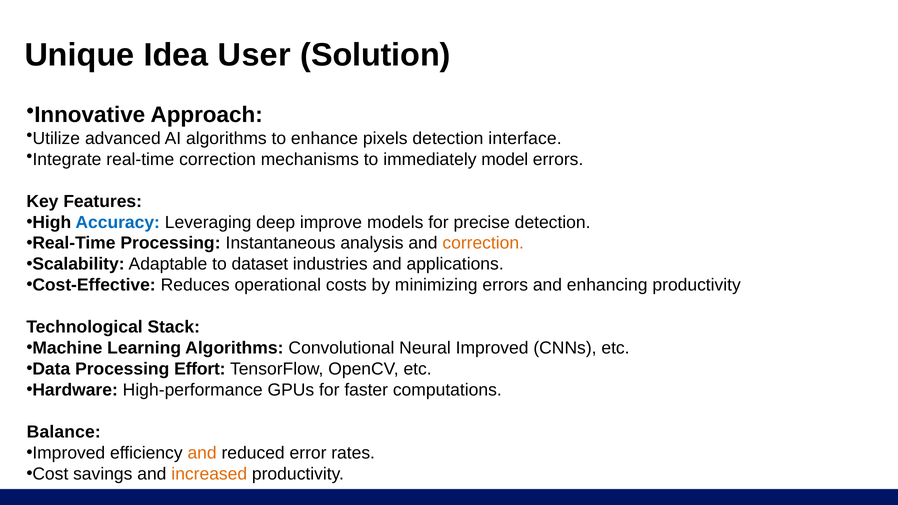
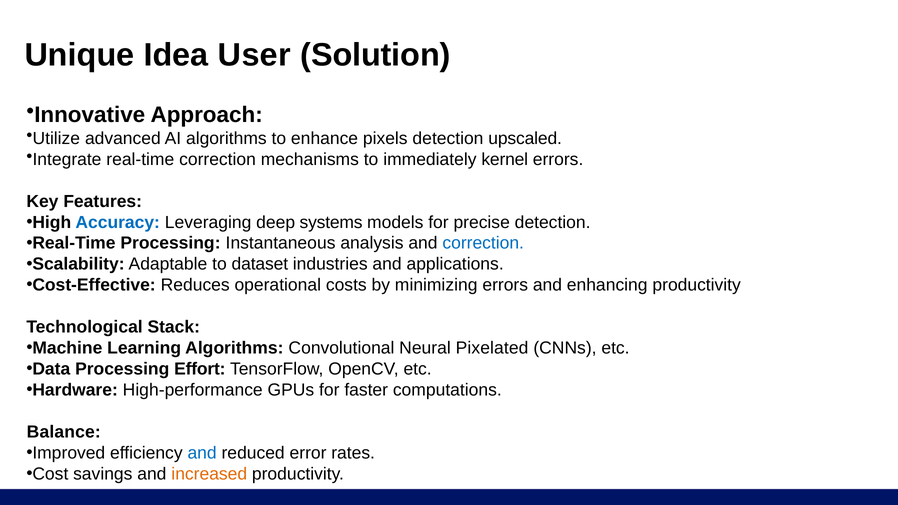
interface: interface -> upscaled (525, 138)
model: model -> kernel (505, 159)
improve: improve -> systems (331, 222)
correction colour: orange -> blue (483, 243)
Neural Improved: Improved -> Pixelated (492, 348)
and colour: orange -> blue (202, 453)
